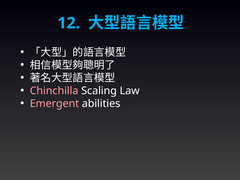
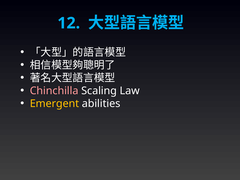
Emergent colour: pink -> yellow (54, 104)
